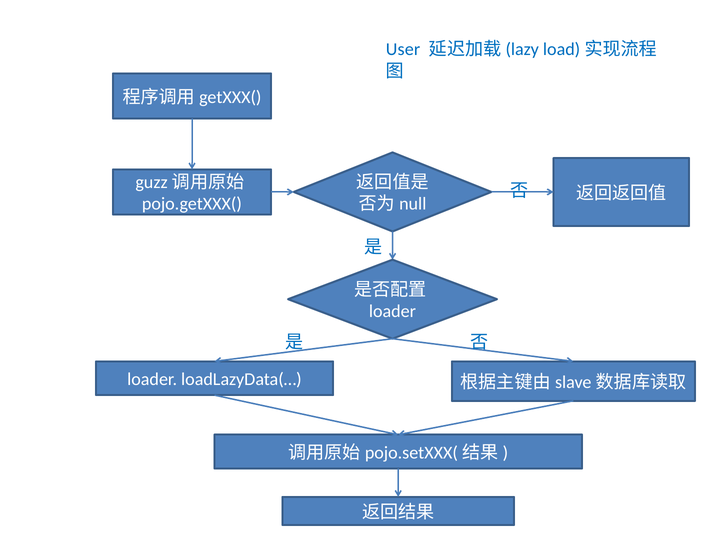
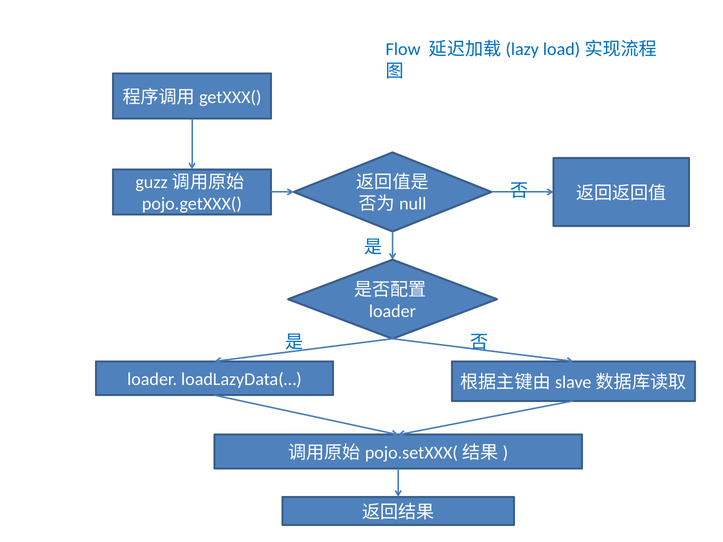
User: User -> Flow (403, 50)
